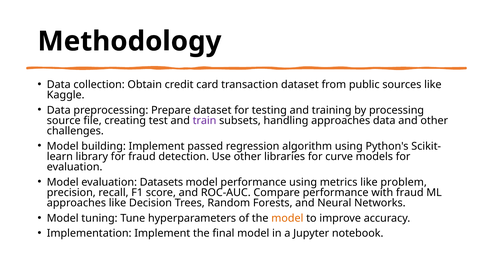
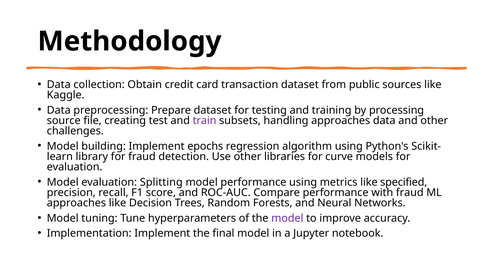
passed: passed -> epochs (205, 146)
Datasets: Datasets -> Splitting (161, 182)
problem: problem -> specified (404, 182)
model colour: orange -> purple (287, 218)
